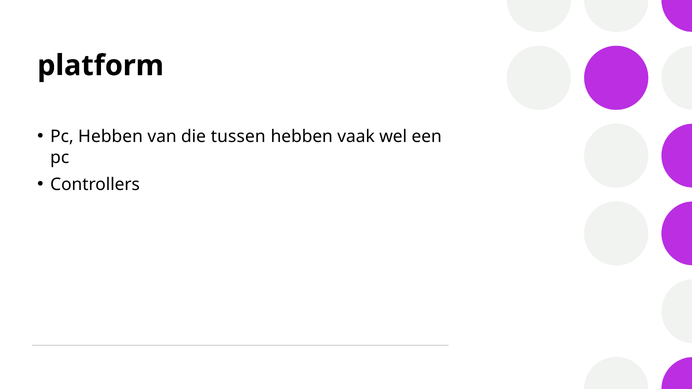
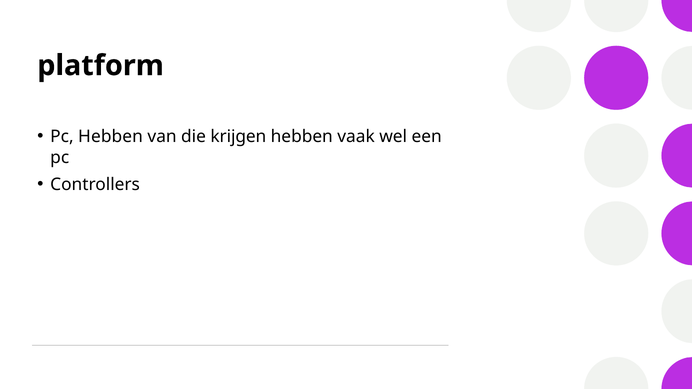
tussen: tussen -> krijgen (238, 137)
